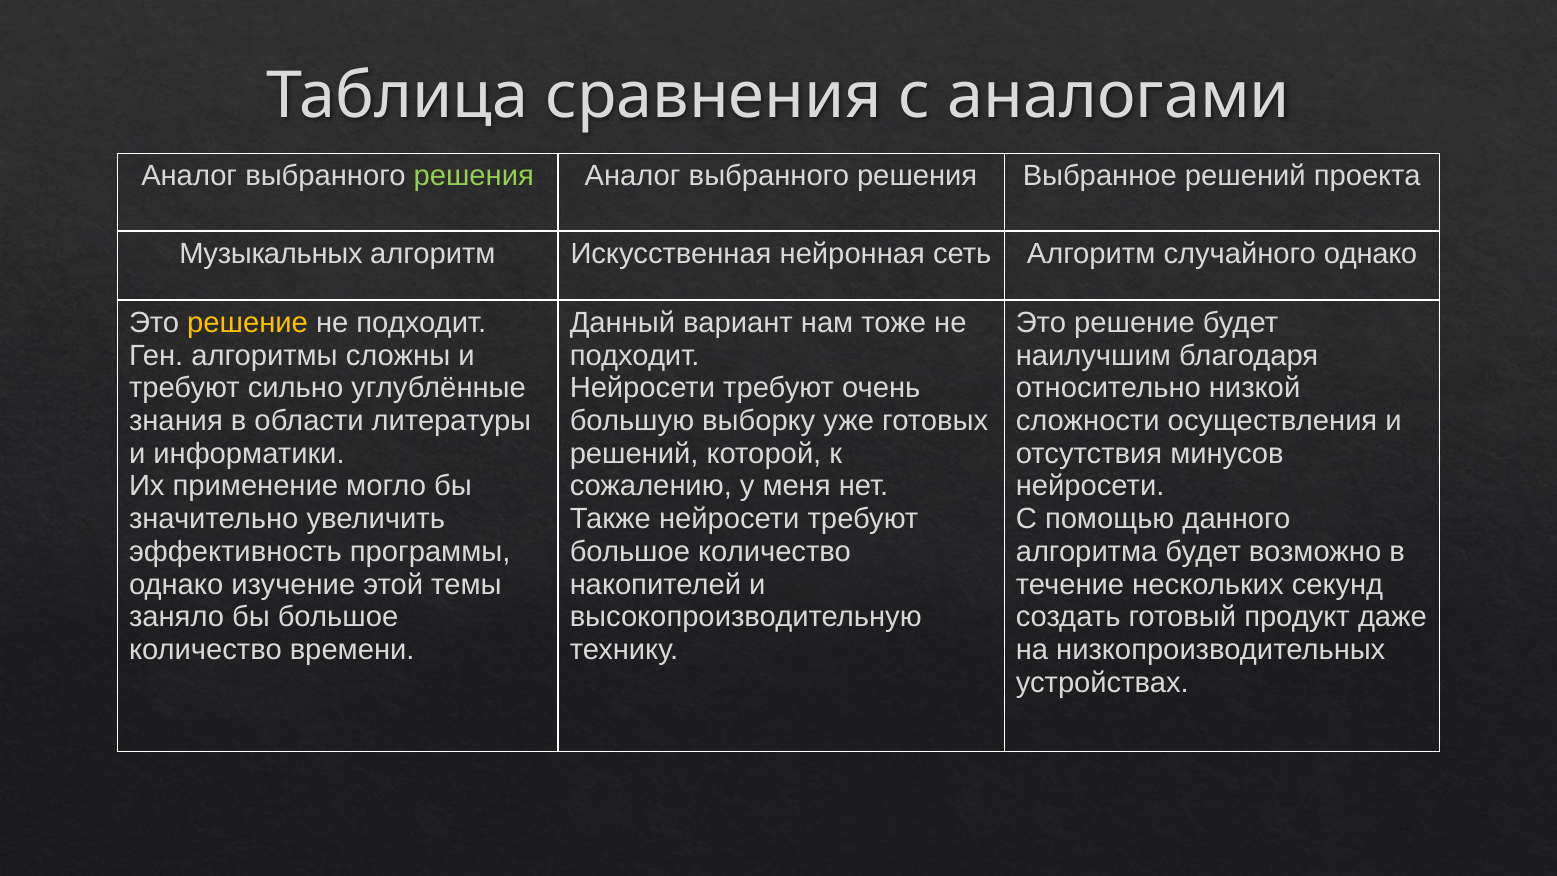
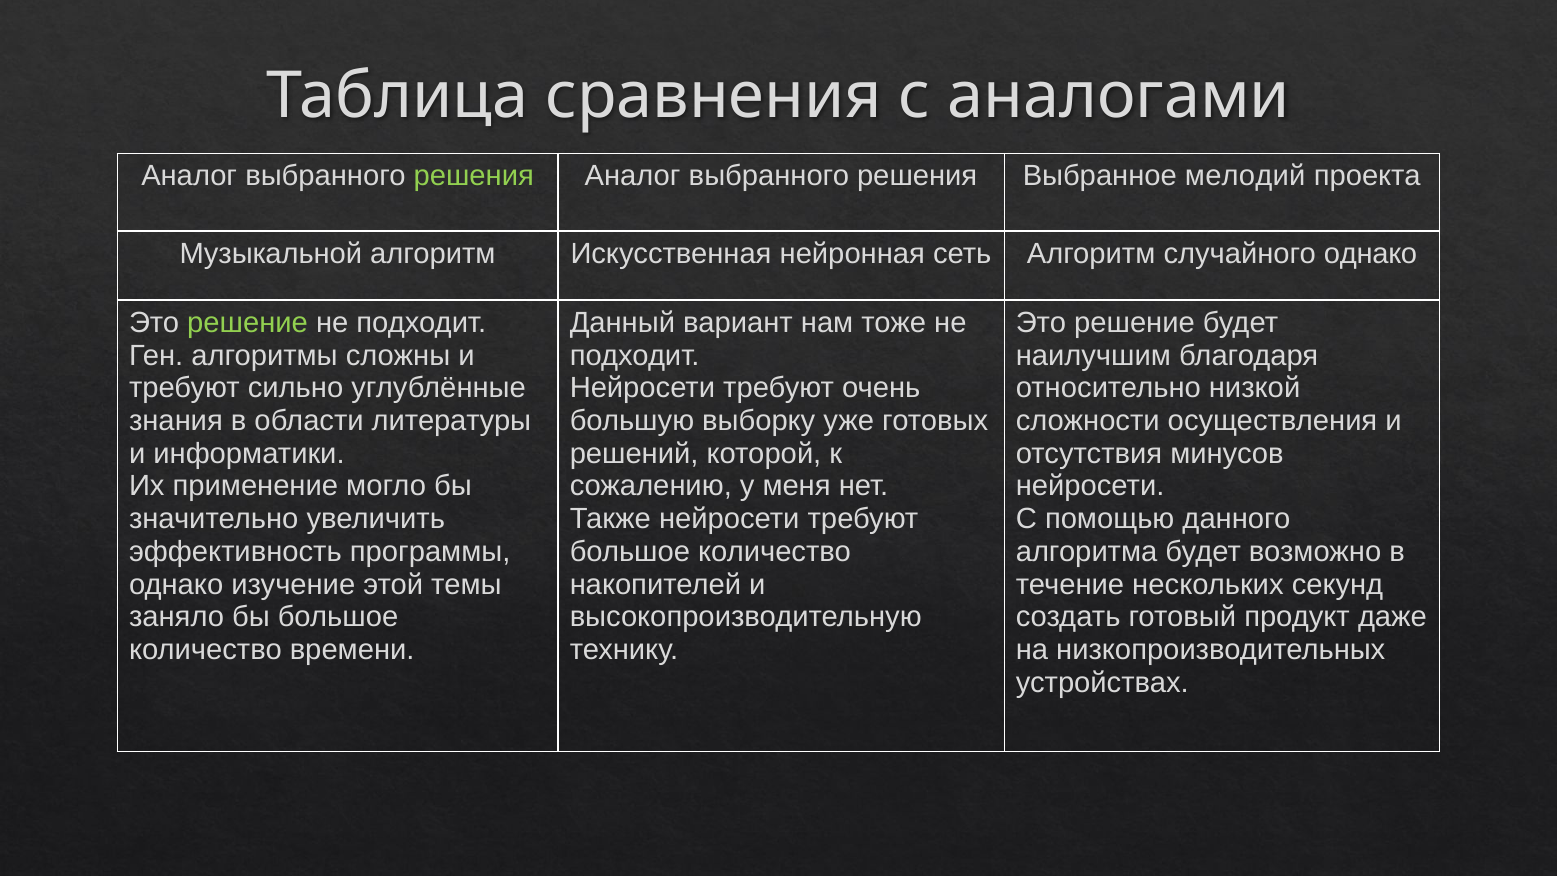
Выбранное решений: решений -> мелодий (1245, 176)
Музыкальных: Музыкальных -> Музыкальной (271, 254)
решение colour: yellow -> light green (248, 323)
